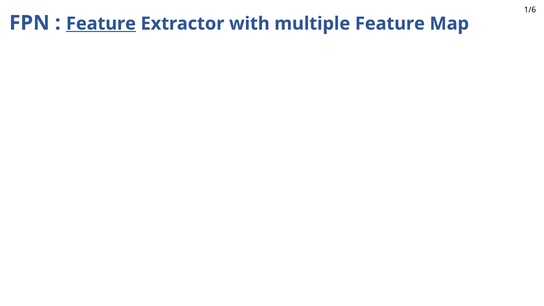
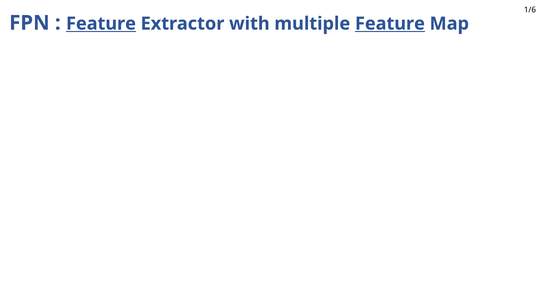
Feature underline: none -> present (390, 24)
